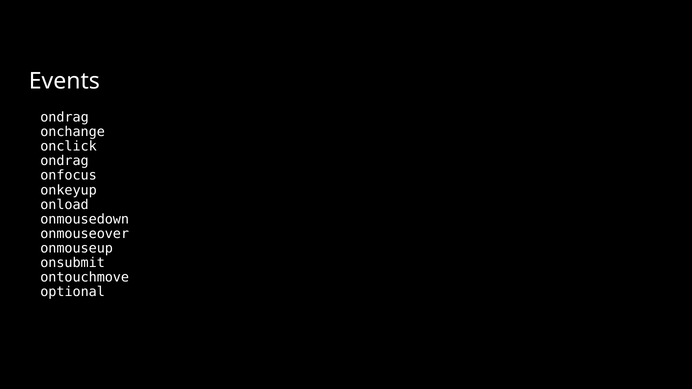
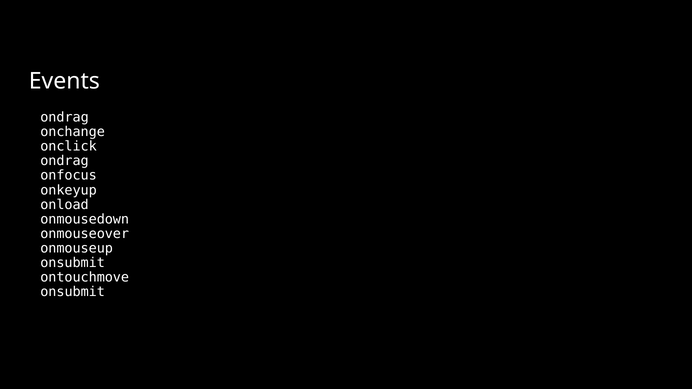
optional: optional -> onsubmit (73, 292)
